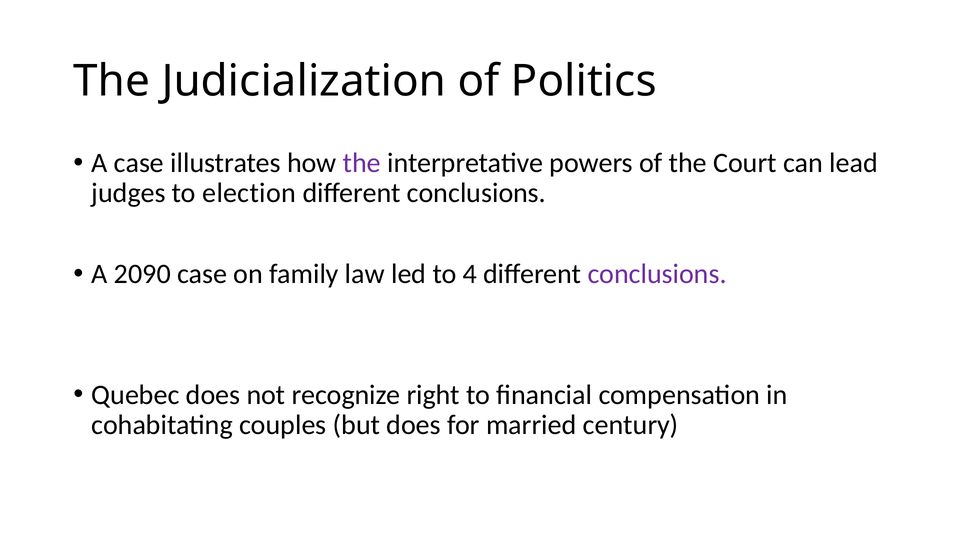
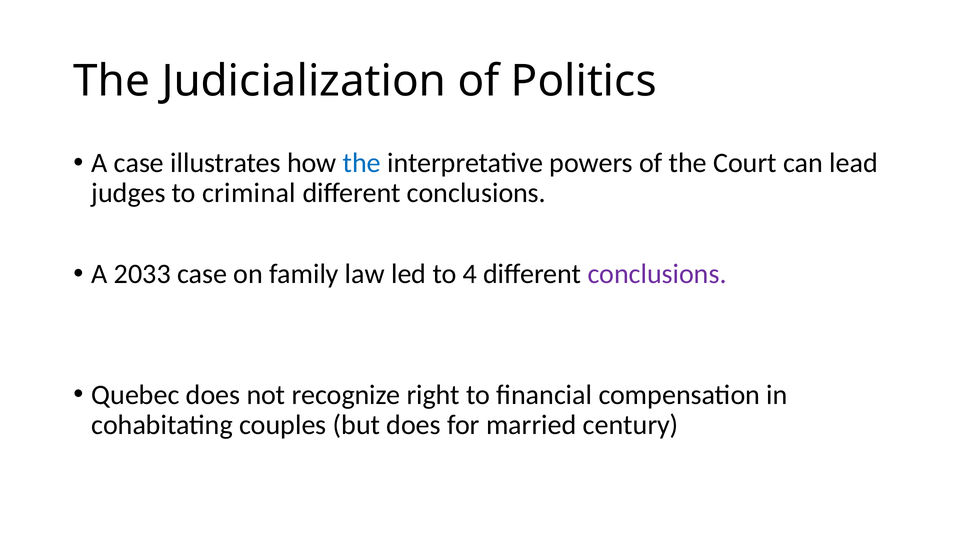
the colour: purple -> blue (362, 163)
election: election -> criminal (249, 193)
2090: 2090 -> 2033 (142, 274)
